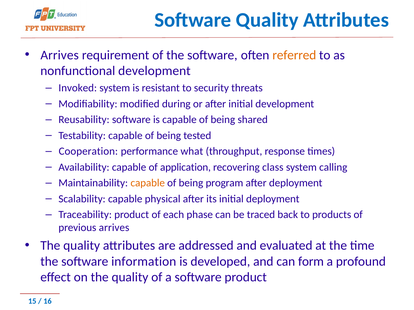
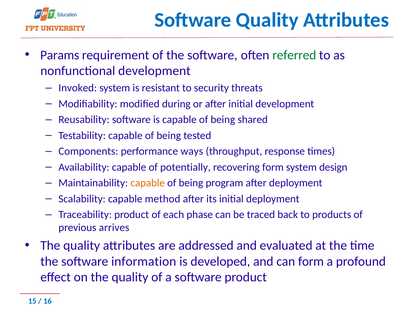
Arrives: Arrives -> Params (60, 55)
referred colour: orange -> green (294, 55)
Cooperation: Cooperation -> Components (88, 151)
what: what -> ways (192, 151)
application: application -> potentially (185, 167)
recovering class: class -> form (273, 167)
calling: calling -> design (333, 167)
physical: physical -> method (163, 199)
